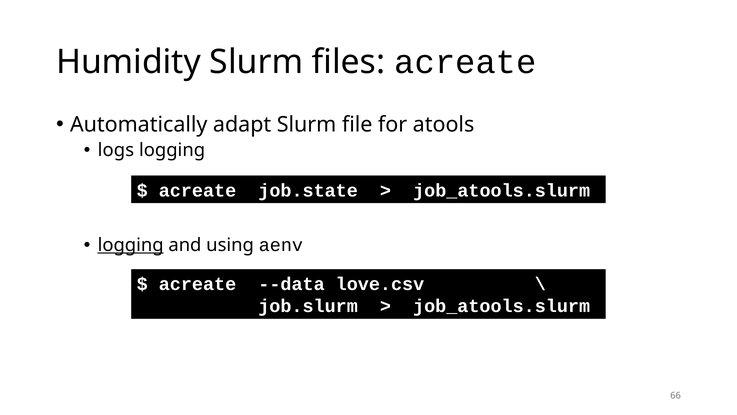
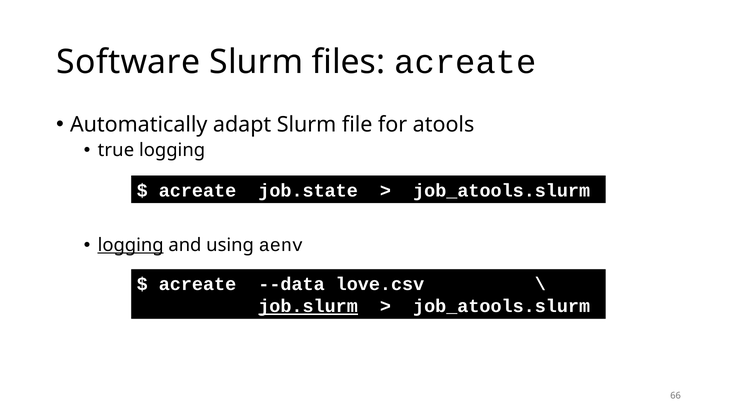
Humidity: Humidity -> Software (128, 62)
logs: logs -> true (116, 150)
job.slurm underline: none -> present (308, 306)
